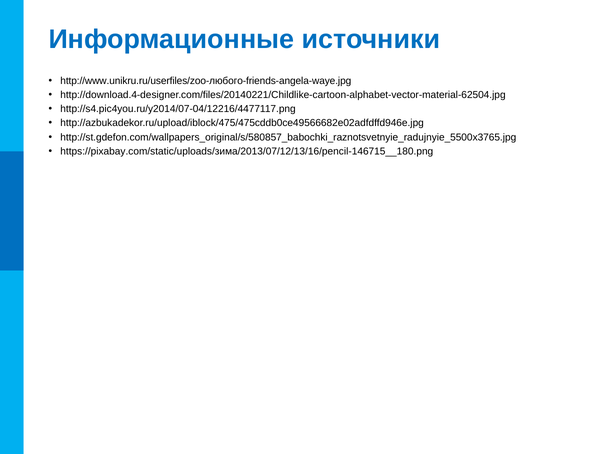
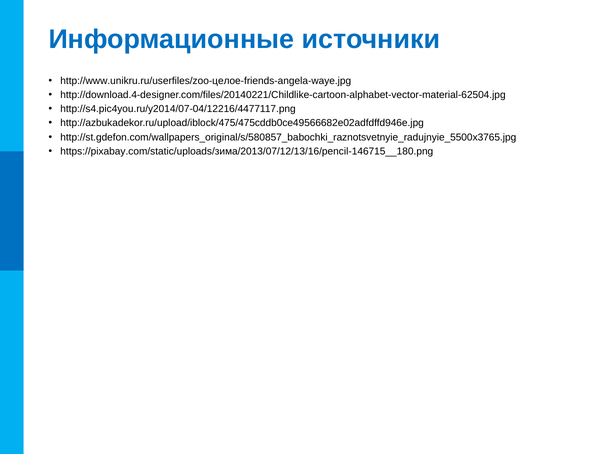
http://www.unikru.ru/userfiles/zoo-любого-friends-angela-waye.jpg: http://www.unikru.ru/userfiles/zoo-любого-friends-angela-waye.jpg -> http://www.unikru.ru/userfiles/zoo-целое-friends-angela-waye.jpg (206, 81)
